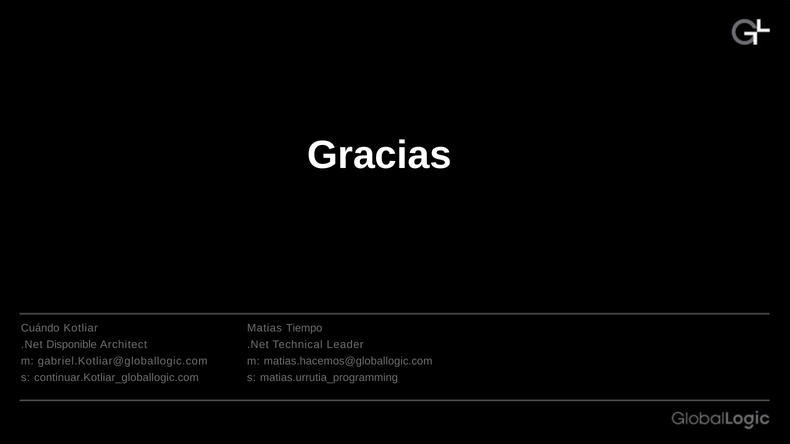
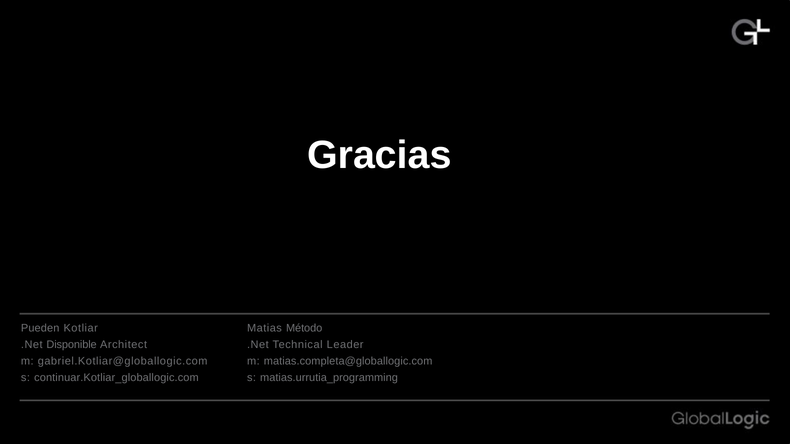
Cuándo: Cuándo -> Pueden (40, 328)
Tiempo: Tiempo -> Método (304, 328)
matias.hacemos@globallogic.com: matias.hacemos@globallogic.com -> matias.completa@globallogic.com (348, 361)
